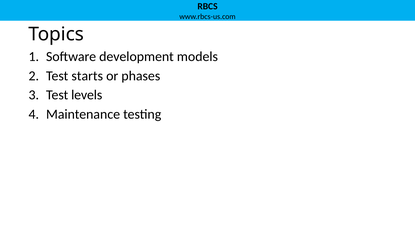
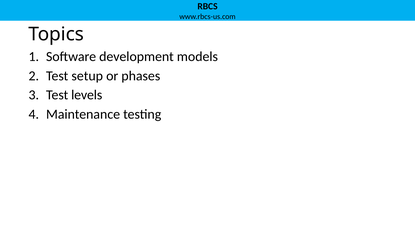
starts: starts -> setup (87, 76)
